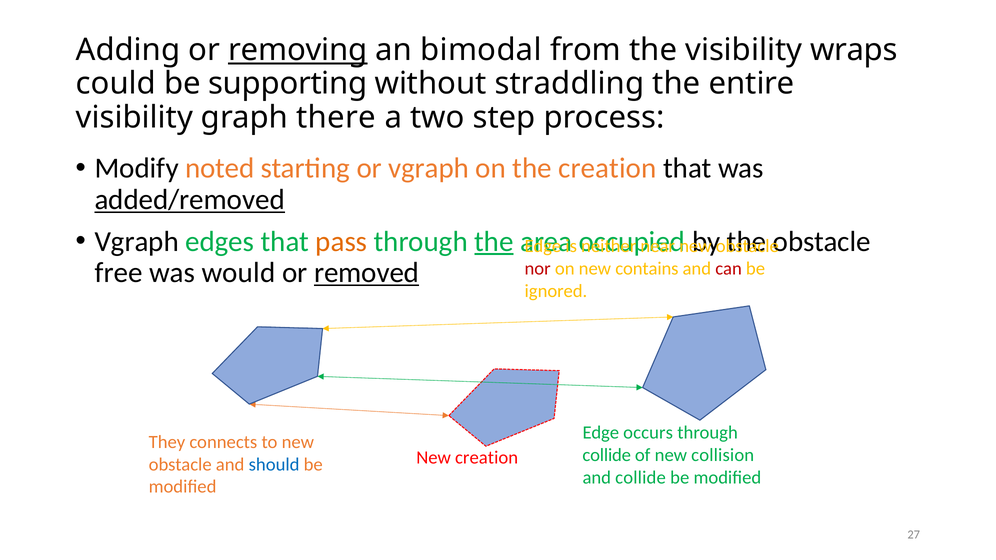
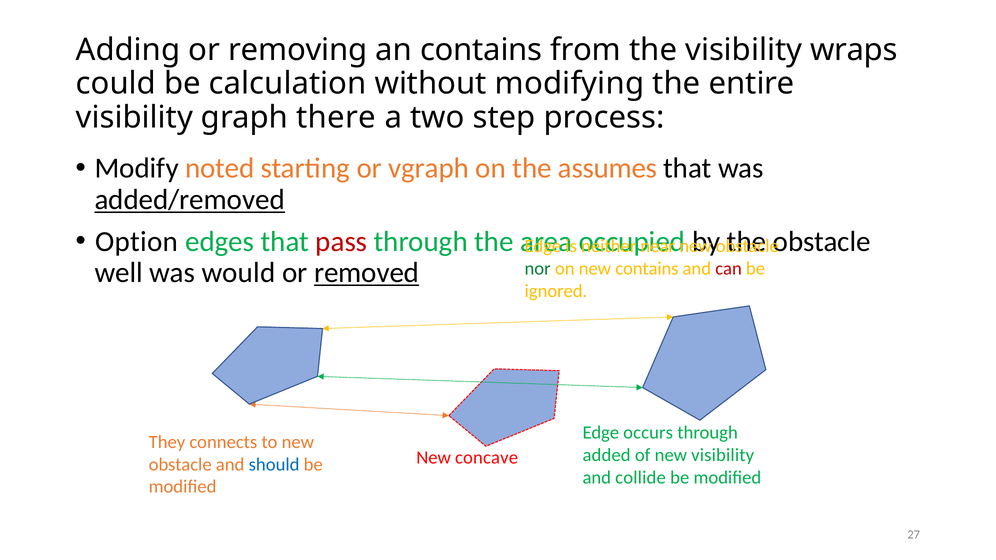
removing underline: present -> none (298, 50)
an bimodal: bimodal -> contains (481, 50)
supporting: supporting -> calculation (288, 84)
straddling: straddling -> modifying (569, 84)
the creation: creation -> assumes (608, 168)
Vgraph: Vgraph -> Option (136, 242)
pass colour: orange -> red (341, 242)
the underline: present -> none (494, 242)
free: free -> well (119, 273)
nor colour: red -> green (538, 269)
collide: collide -> added (607, 455)
new collision: collision -> visibility (723, 455)
New creation: creation -> concave (487, 458)
